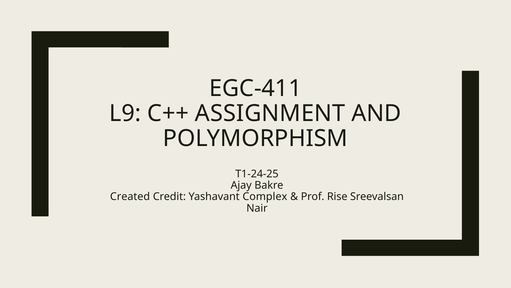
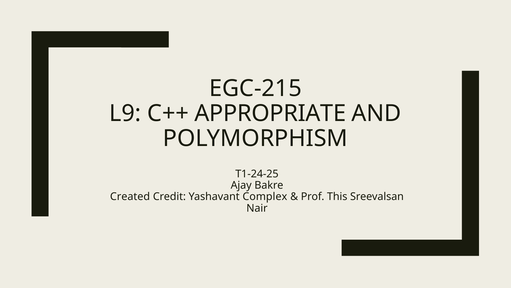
EGC-411: EGC-411 -> EGC-215 (255, 88)
ASSIGNMENT: ASSIGNMENT -> APPROPRIATE (270, 113)
Rise: Rise -> This (337, 196)
